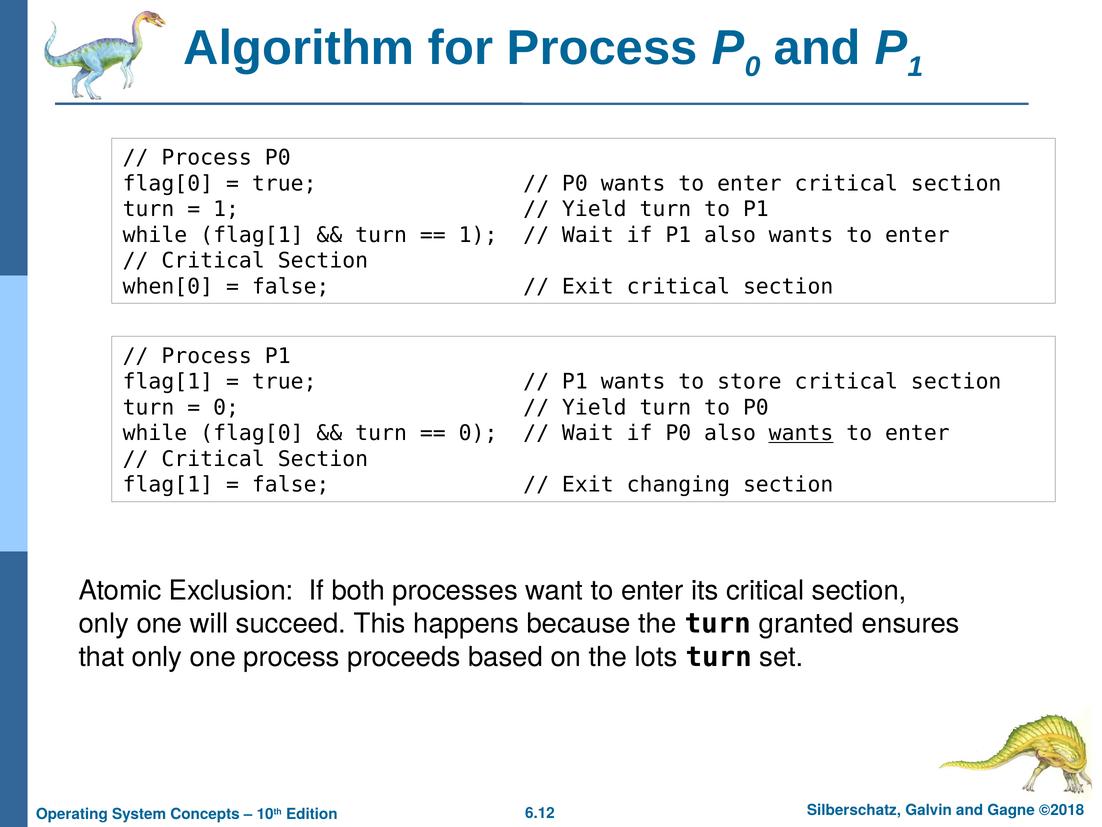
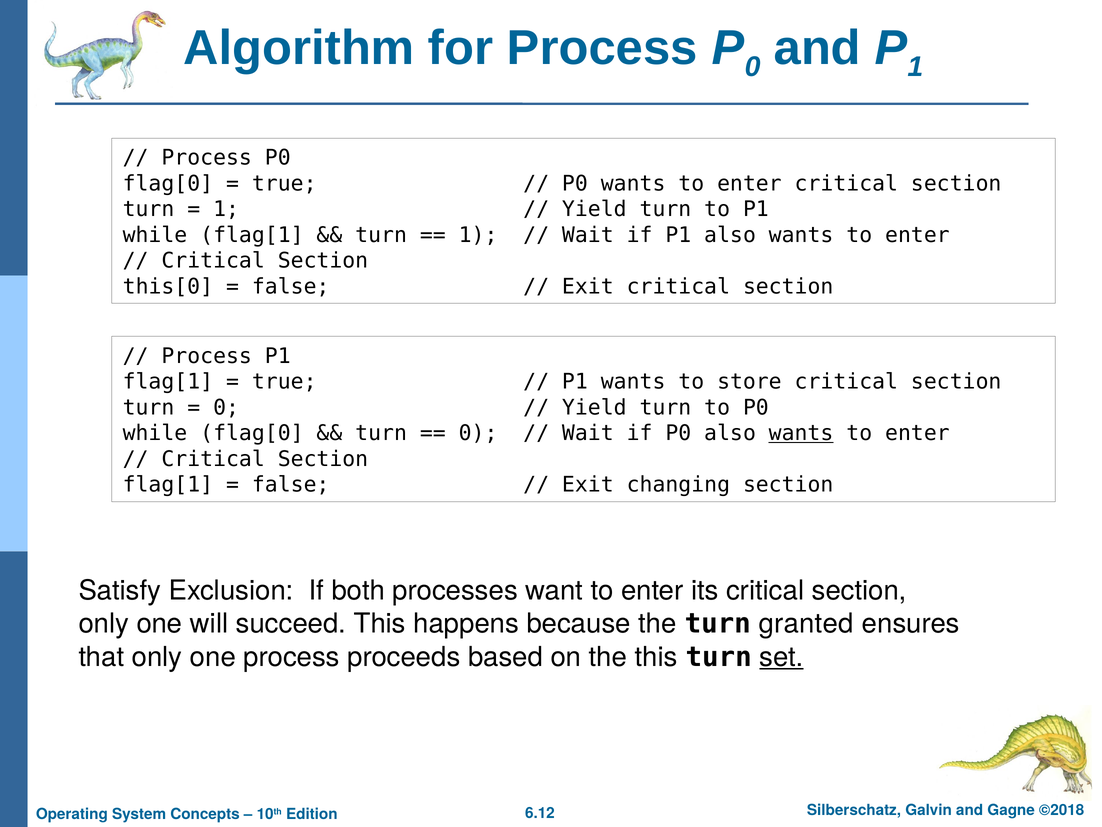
when[0: when[0 -> this[0 (168, 286)
Atomic: Atomic -> Satisfy (120, 590)
the lots: lots -> this (656, 657)
set underline: none -> present (781, 657)
